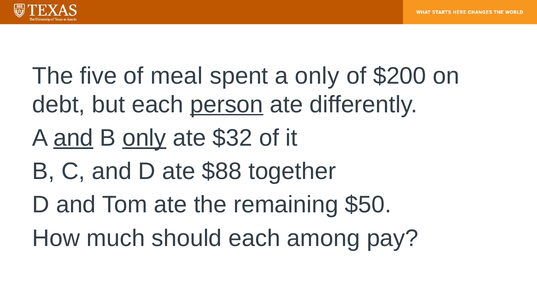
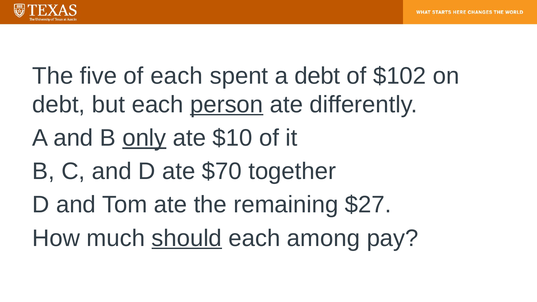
of meal: meal -> each (177, 76)
a only: only -> debt (317, 76)
$200: $200 -> $102 (400, 76)
and underline: present -> none (73, 138)
$32: $32 -> $10 (233, 138)
$88: $88 -> $70 (222, 171)
$50: $50 -> $27 (368, 205)
should underline: none -> present (187, 238)
